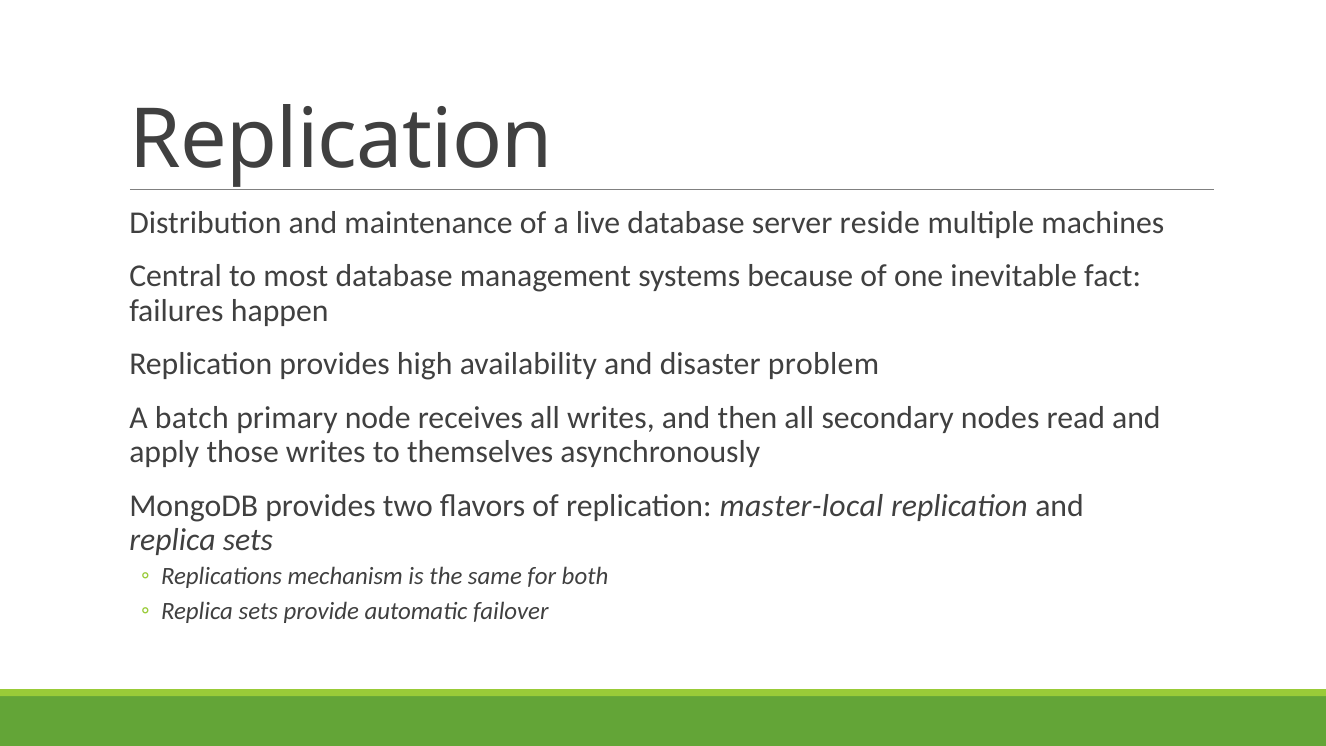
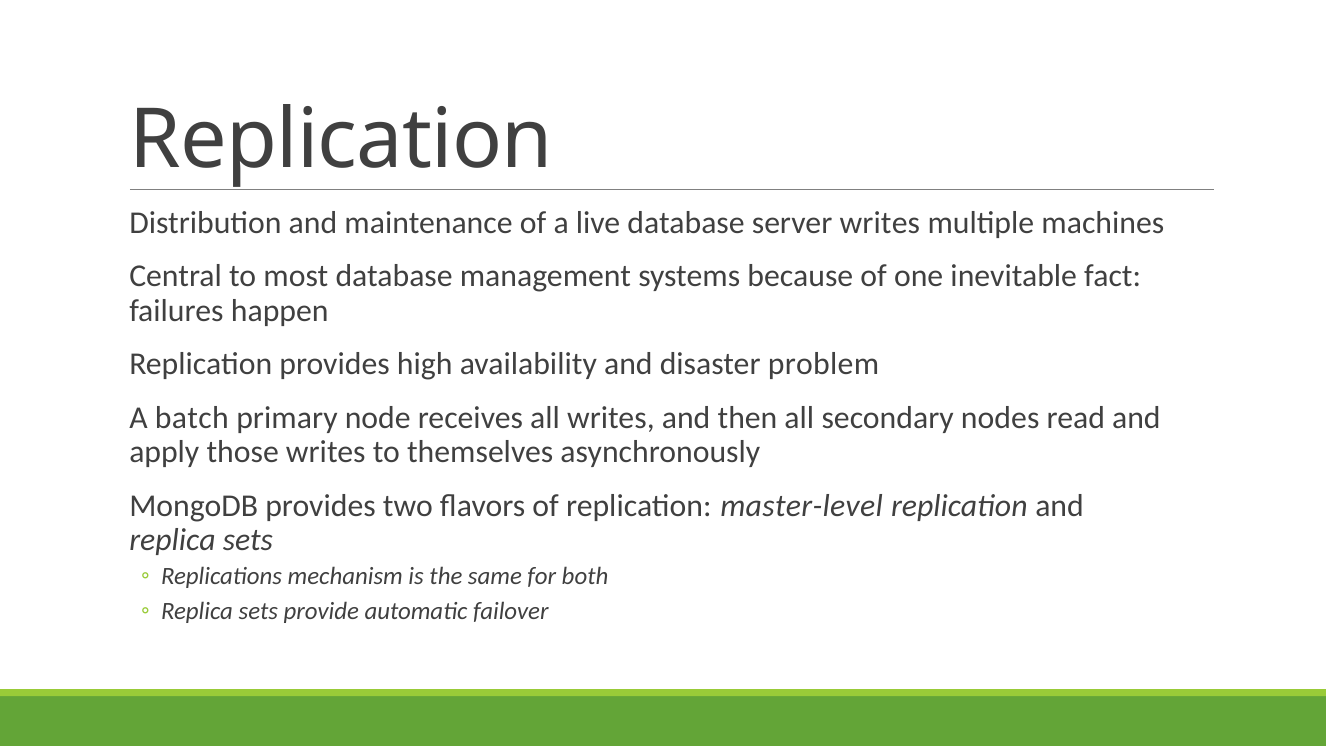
server reside: reside -> writes (880, 223)
master-local: master-local -> master-level (802, 506)
